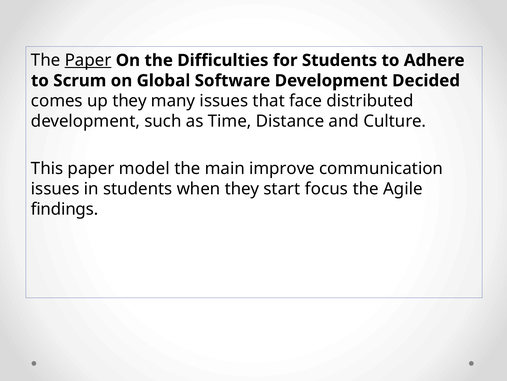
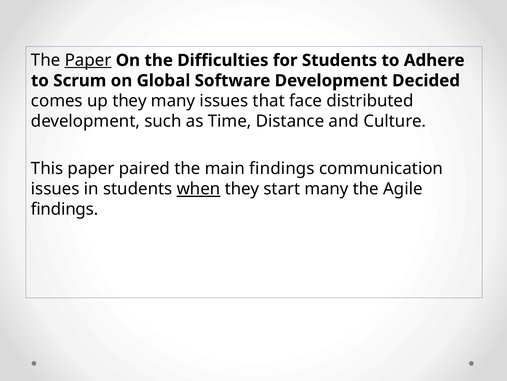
model: model -> paired (144, 168)
main improve: improve -> findings (282, 168)
when underline: none -> present (199, 189)
start focus: focus -> many (327, 189)
